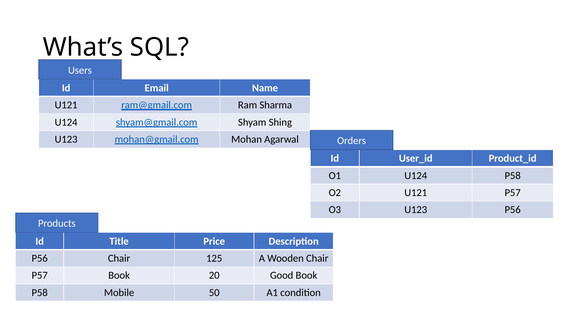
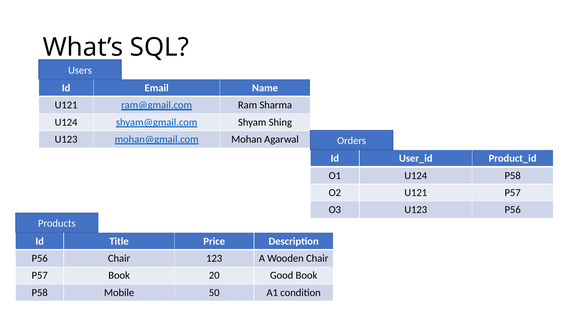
125: 125 -> 123 (214, 258)
